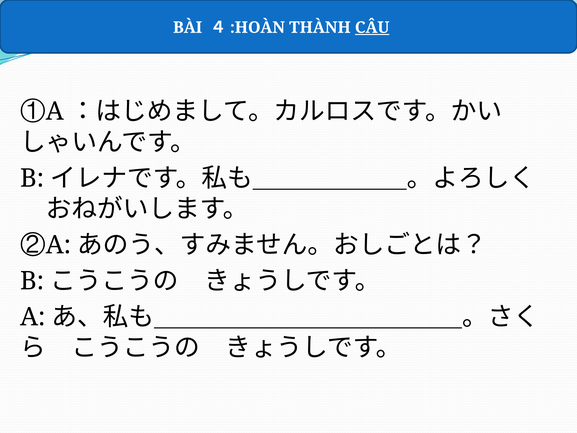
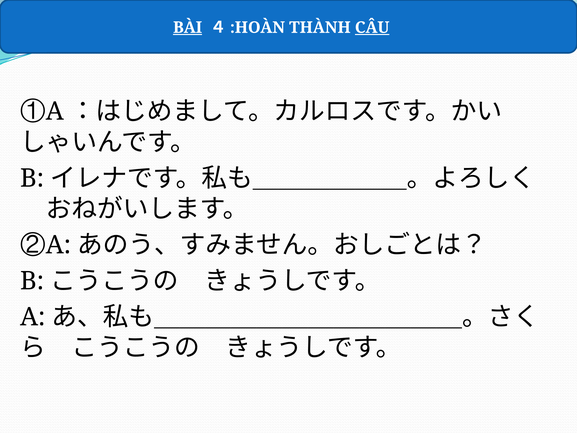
BÀI underline: none -> present (188, 28)
